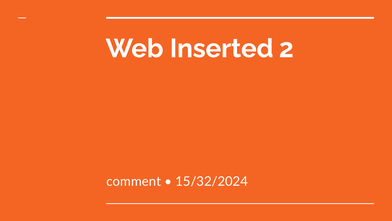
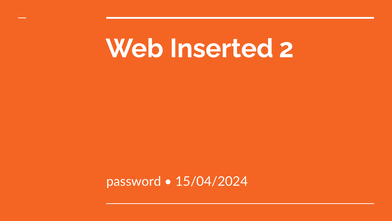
comment: comment -> password (134, 181)
15/32/2024: 15/32/2024 -> 15/04/2024 (212, 181)
